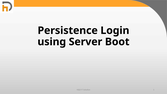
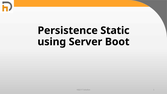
Login: Login -> Static (115, 30)
